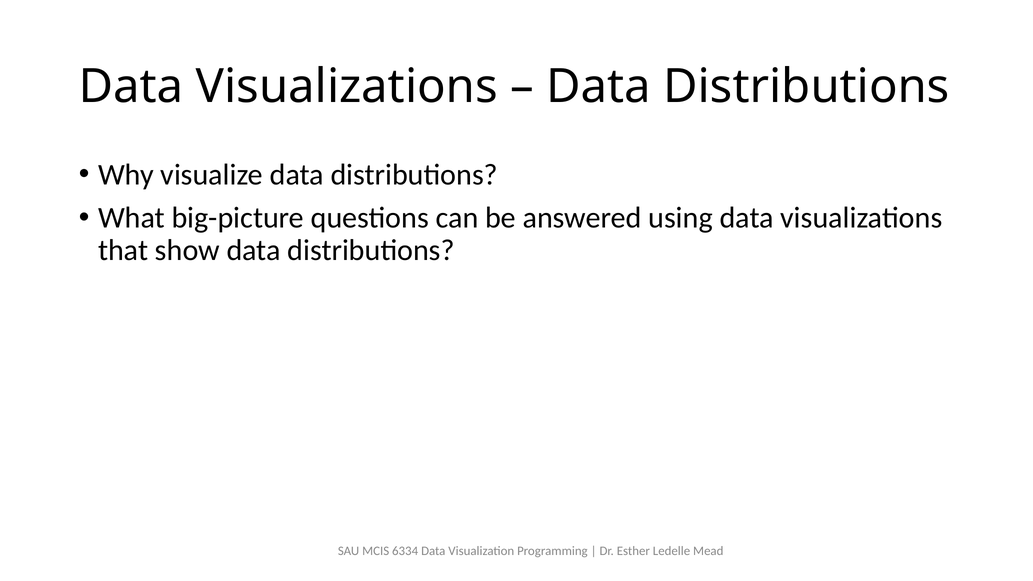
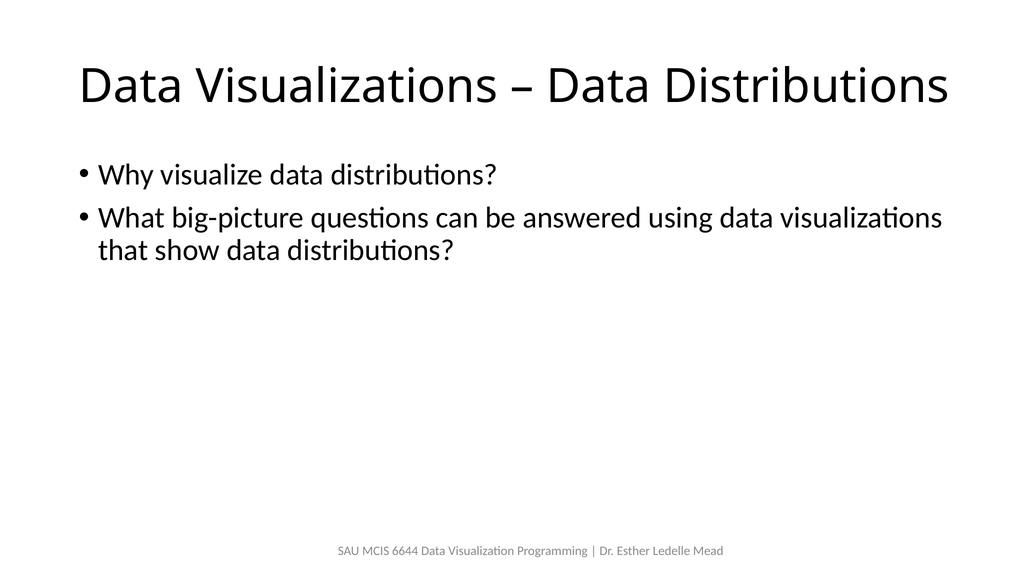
6334: 6334 -> 6644 (405, 551)
